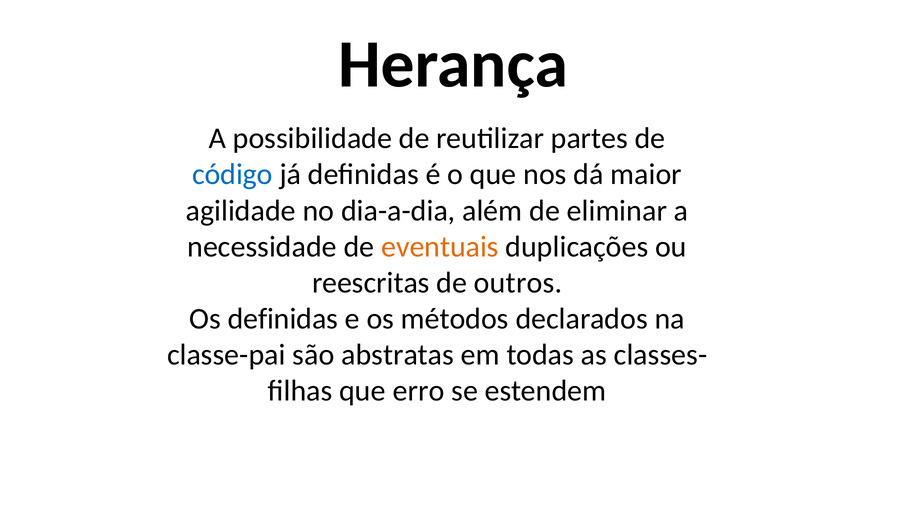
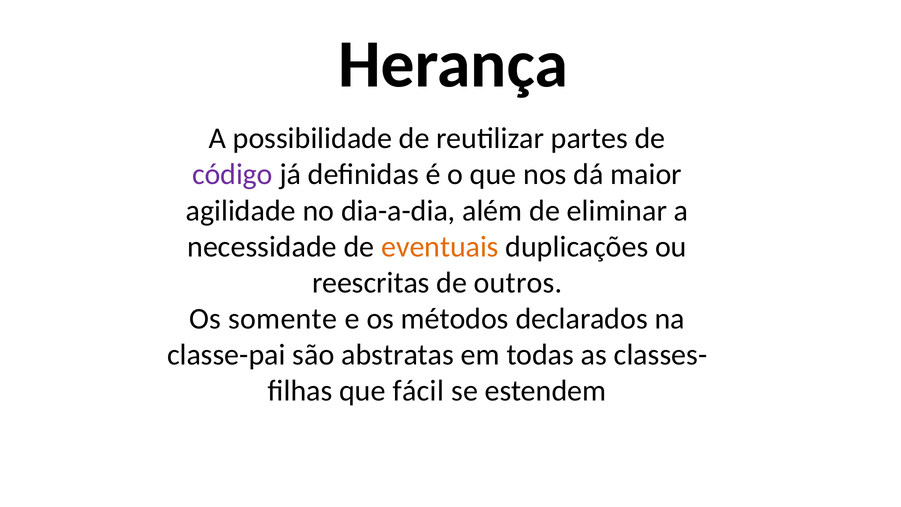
código colour: blue -> purple (232, 175)
Os definidas: definidas -> somente (283, 319)
erro: erro -> fácil (418, 391)
